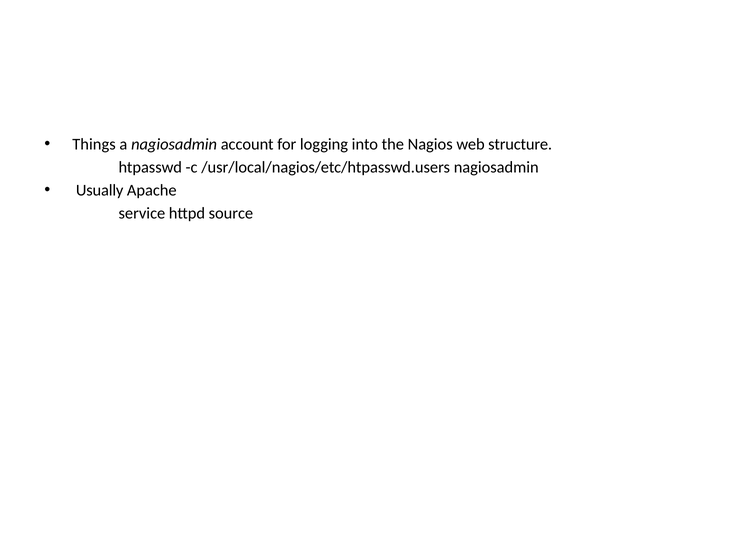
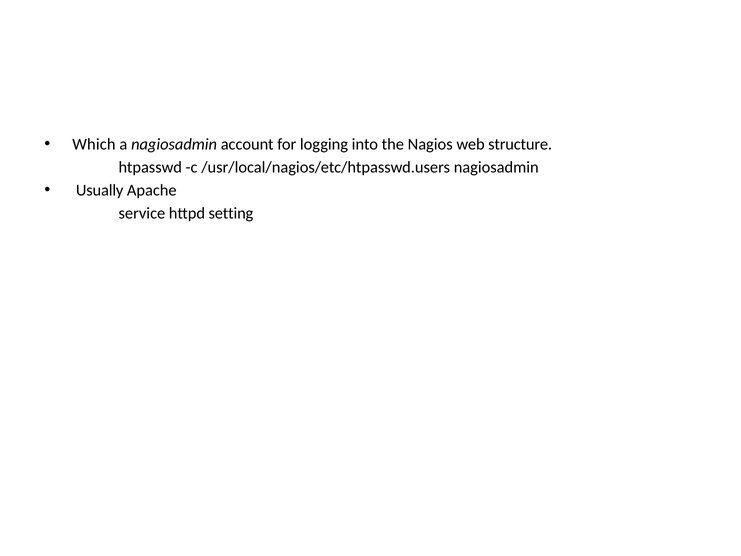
Things: Things -> Which (94, 144)
source: source -> setting (231, 213)
